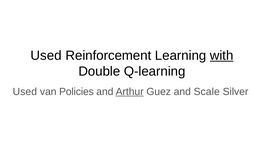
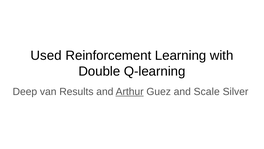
with underline: present -> none (222, 55)
Used: Used -> Deep (25, 91)
Policies: Policies -> Results (76, 91)
